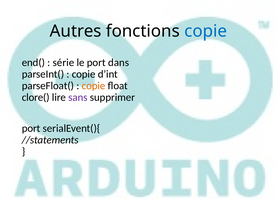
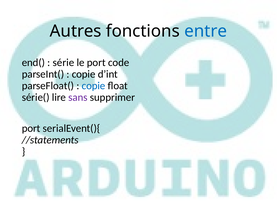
fonctions copie: copie -> entre (206, 31)
dans: dans -> code (119, 62)
copie colour: orange -> blue (94, 86)
clore(: clore( -> série( (36, 97)
